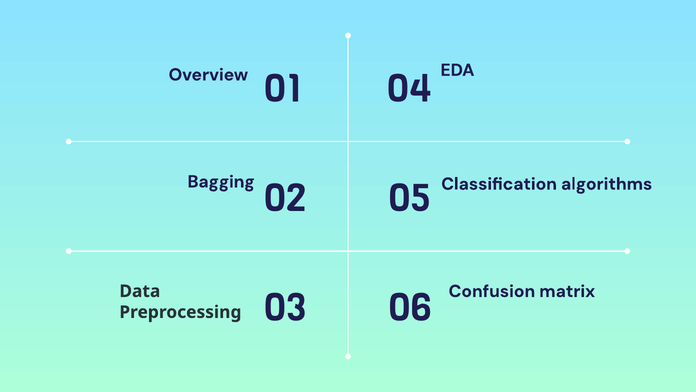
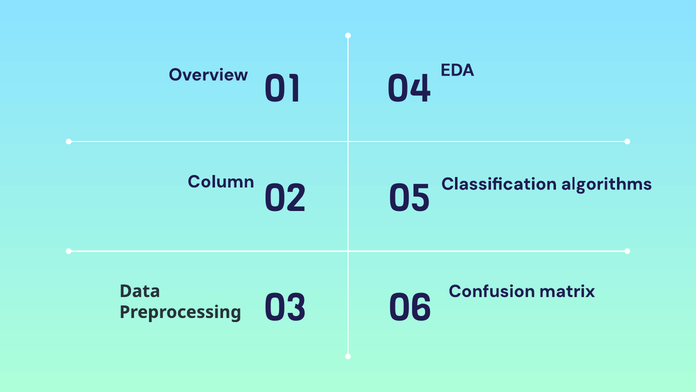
Bagging: Bagging -> Column (221, 181)
